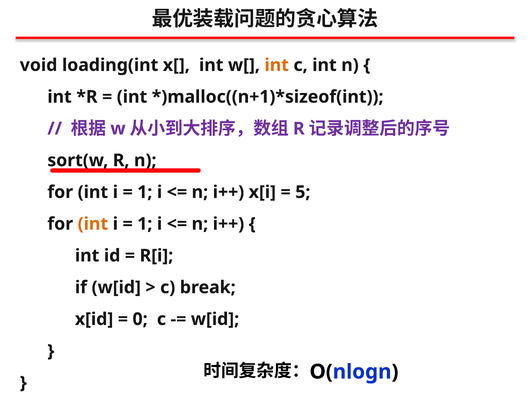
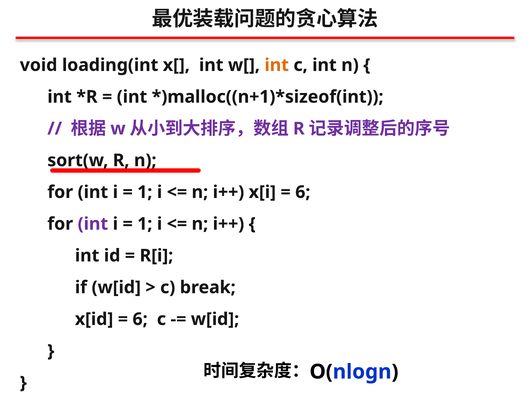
5: 5 -> 6 (303, 192)
int colour: orange -> purple (93, 224)
0: 0 -> 6 (140, 320)
